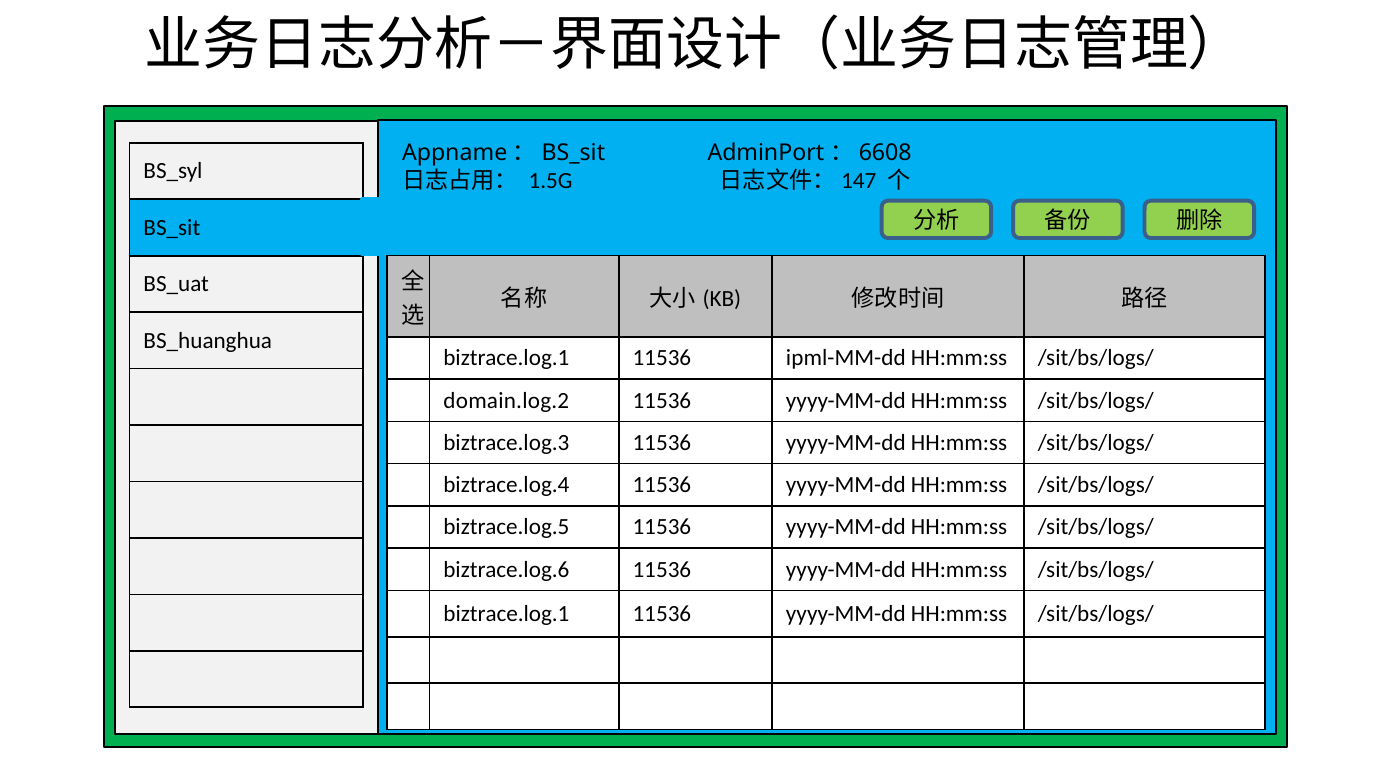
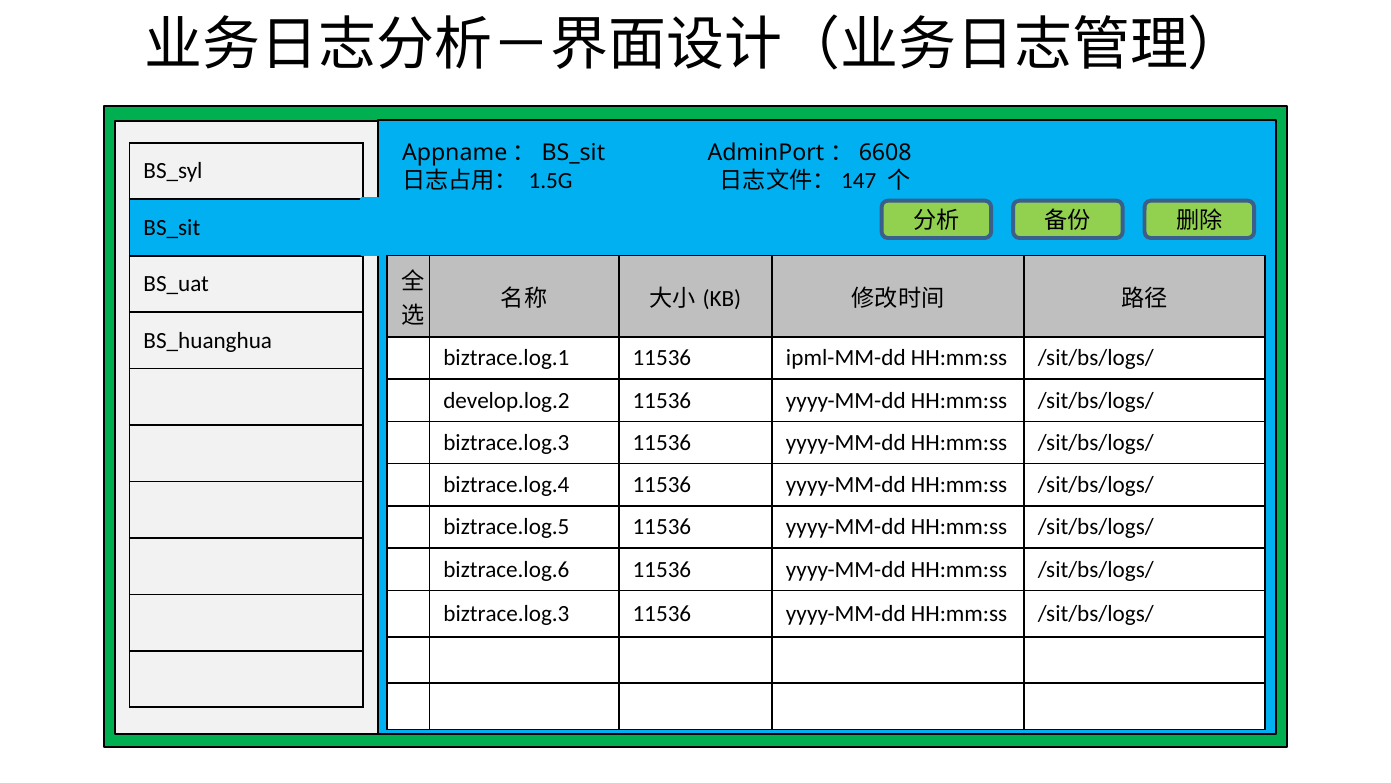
domain.log.2: domain.log.2 -> develop.log.2 (506, 400)
biztrace.log.1: biztrace.log.1 -> biztrace.log.3 (506, 613)
